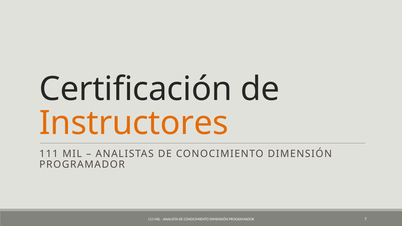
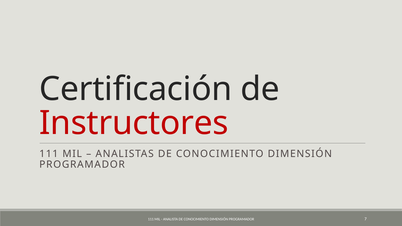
Instructores colour: orange -> red (134, 123)
